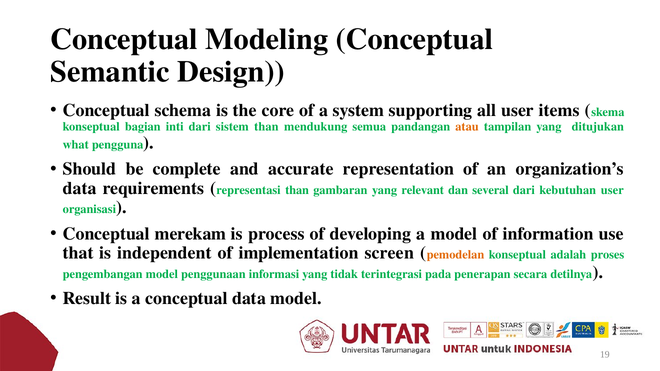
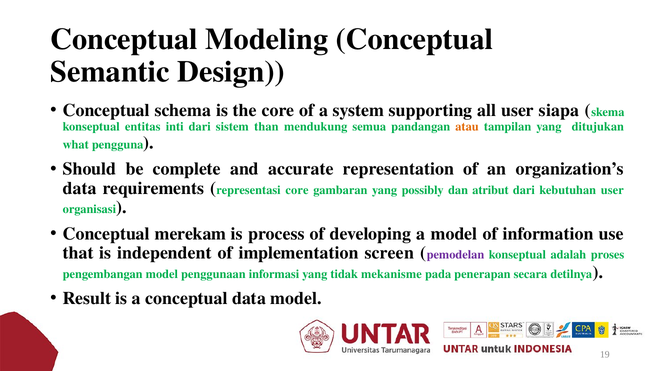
items: items -> siapa (559, 110)
bagian: bagian -> entitas (143, 127)
representasi than: than -> core (297, 190)
relevant: relevant -> possibly (423, 190)
several: several -> atribut (491, 190)
pemodelan colour: orange -> purple (455, 255)
terintegrasi: terintegrasi -> mekanisme (391, 274)
